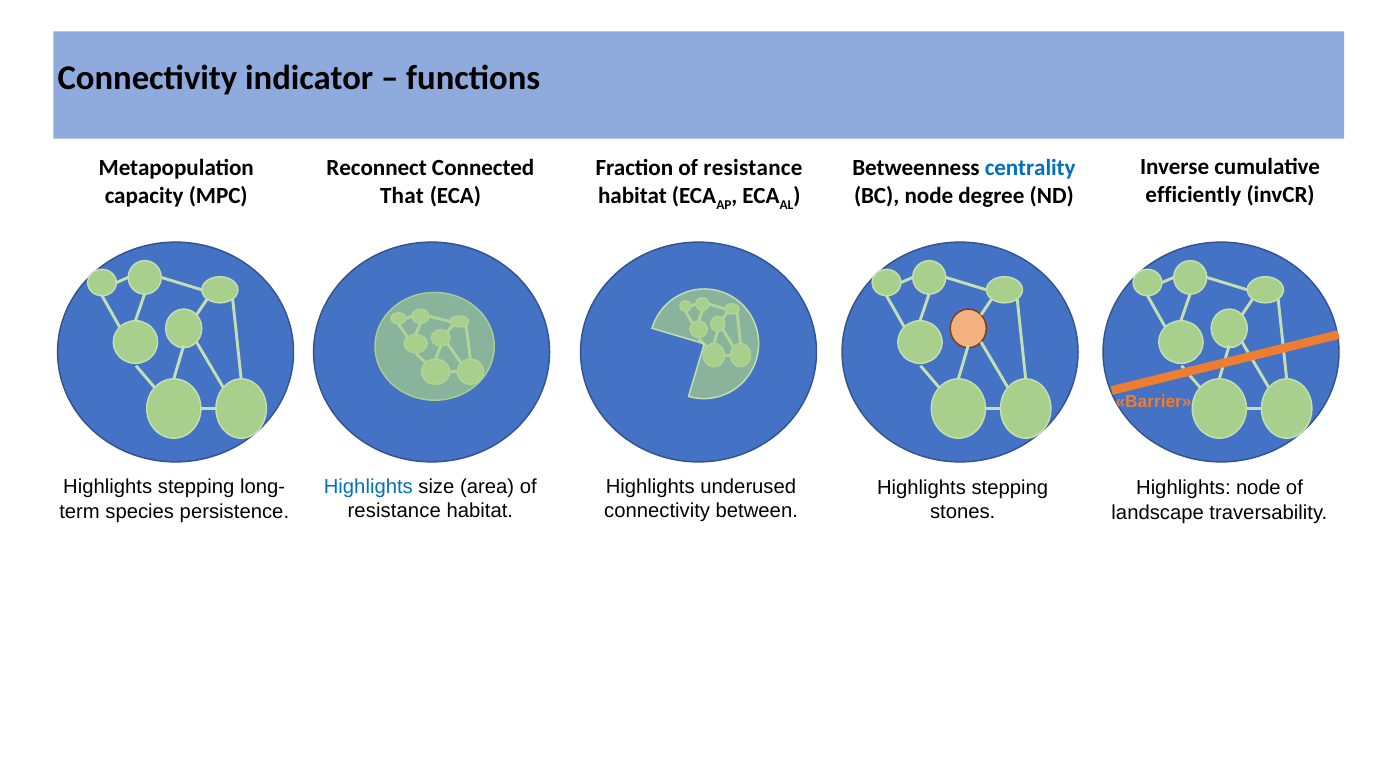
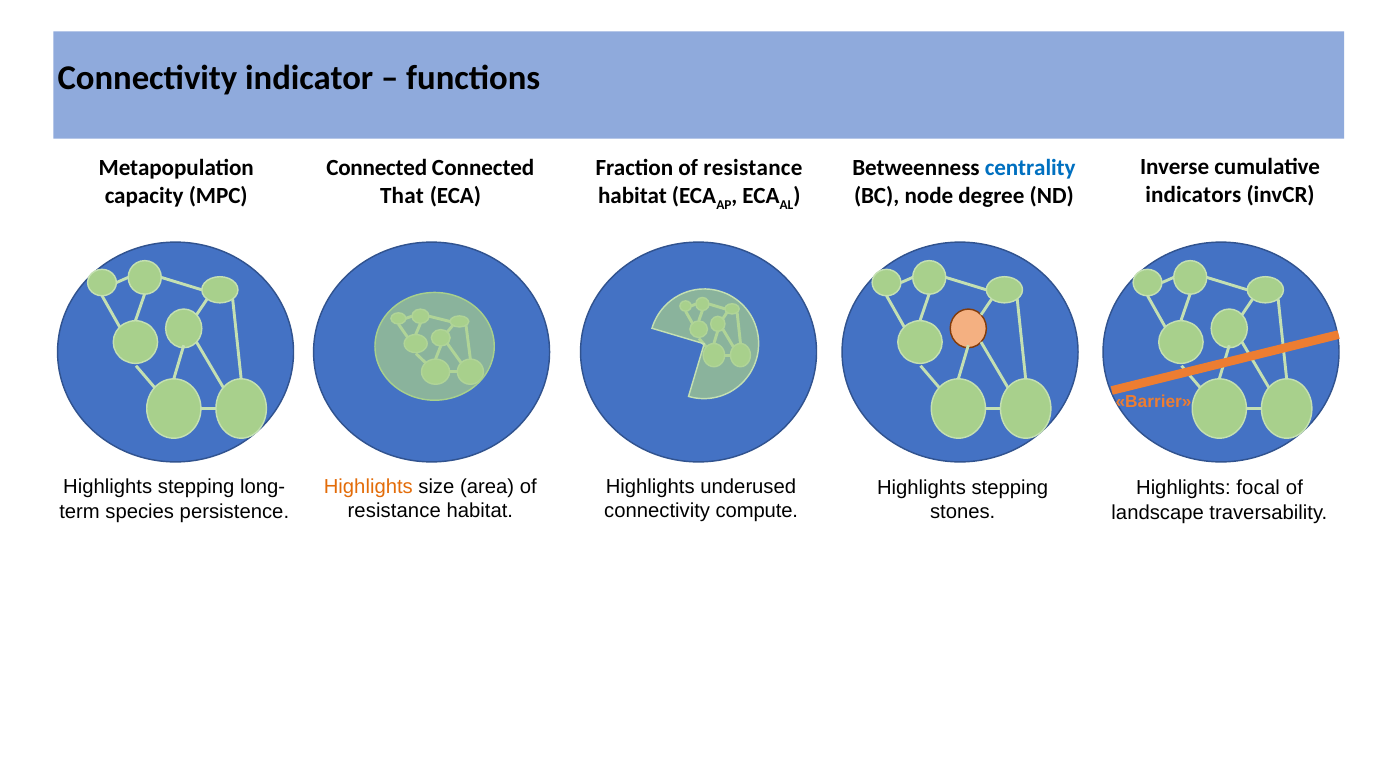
Reconnect: Reconnect -> Connected (377, 168)
efficiently: efficiently -> indicators (1193, 195)
Highlights colour: blue -> orange (368, 486)
Highlights node: node -> focal (1258, 488)
between: between -> compute (757, 511)
